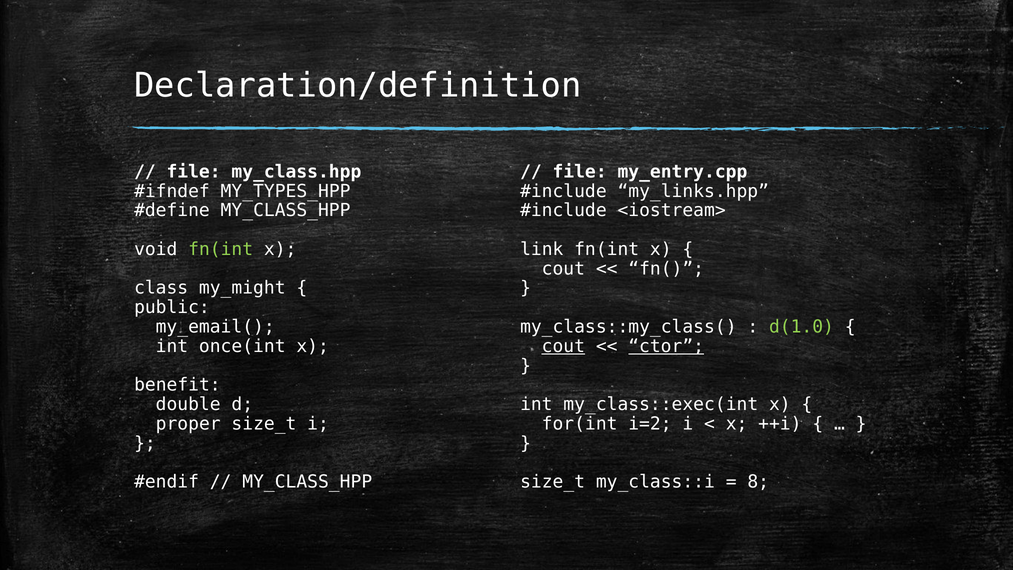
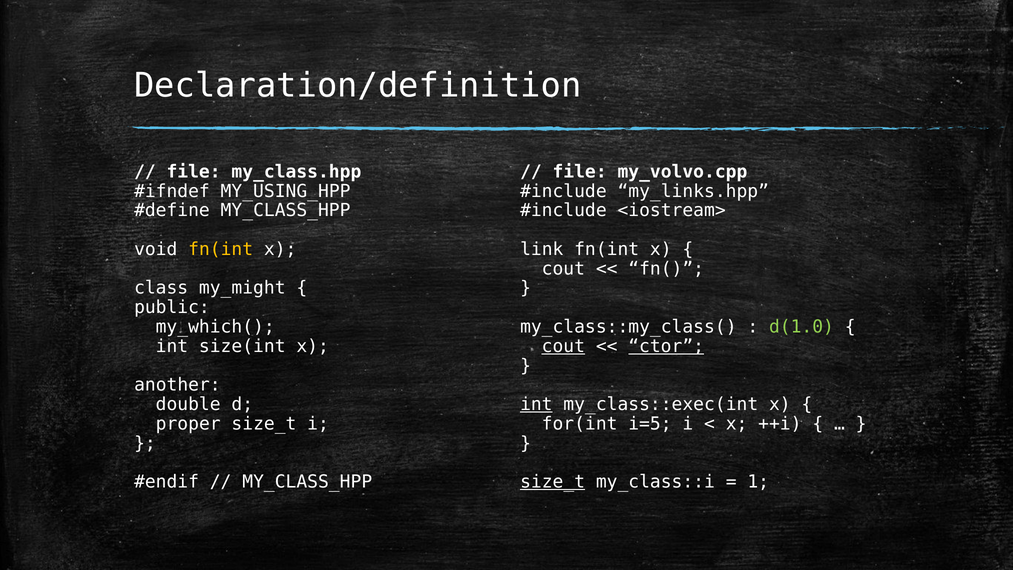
my_entry.cpp: my_entry.cpp -> my_volvo.cpp (682, 172)
MY_TYPES_HPP: MY_TYPES_HPP -> MY_USING_HPP (286, 191)
fn(int colour: light green -> yellow (221, 249)
my_email(: my_email( -> my_which( (215, 327)
once(int: once(int -> size(int (242, 346)
benefit: benefit -> another (177, 385)
int underline: none -> present (536, 404)
i=2: i=2 -> i=5 (650, 424)
size_t underline: none -> present (553, 482)
8: 8 -> 1 (758, 482)
